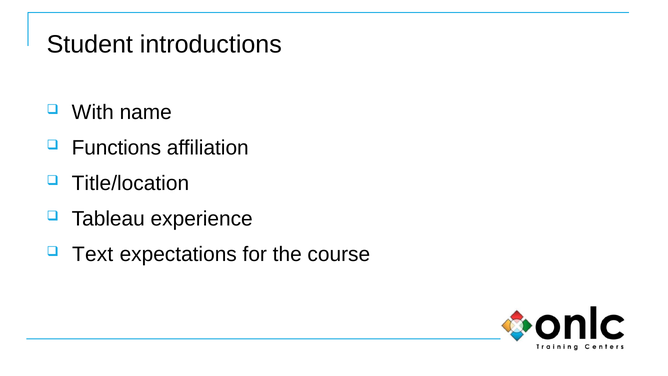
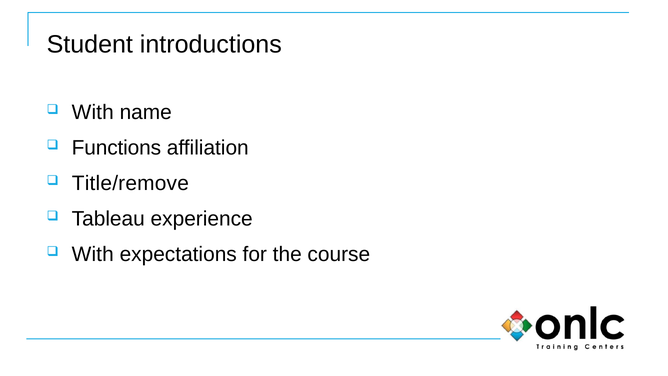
Title/location: Title/location -> Title/remove (130, 183)
Text: Text -> With (93, 254)
